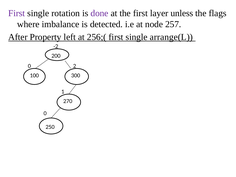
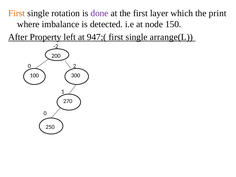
First colour: purple -> orange (17, 13)
unless: unless -> which (182, 13)
flags: flags -> print (218, 13)
257: 257 -> 150 (173, 24)
256;(: 256;( -> 947;( (97, 37)
